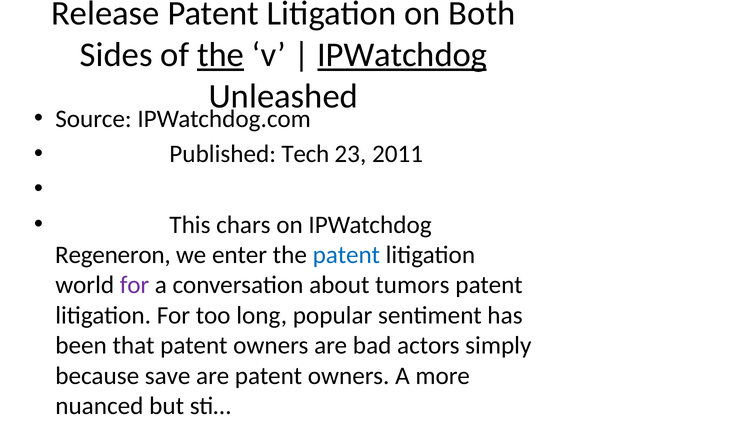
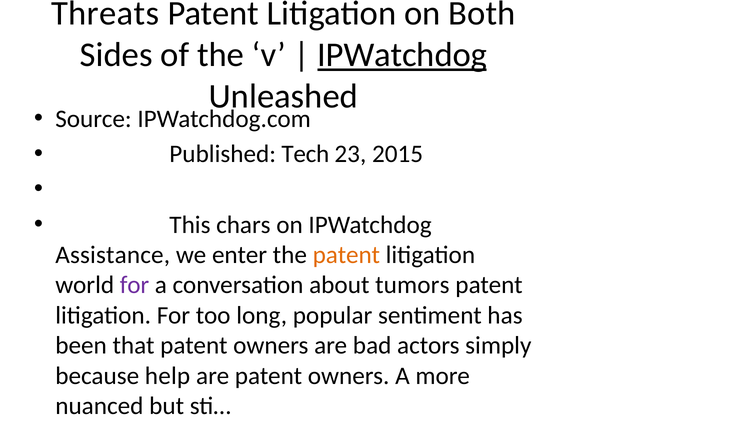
Release: Release -> Threats (105, 13)
the underline: present -> none (221, 55)
2011: 2011 -> 2015 (398, 154)
Regeneron: Regeneron -> Assistance (113, 255)
patent colour: blue -> orange (346, 255)
save: save -> help (168, 376)
